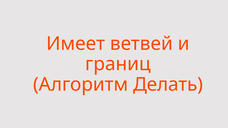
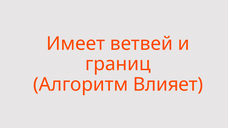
Делать: Делать -> Влияет (168, 85)
